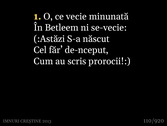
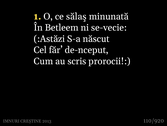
vecie: vecie -> sălaş (76, 16)
